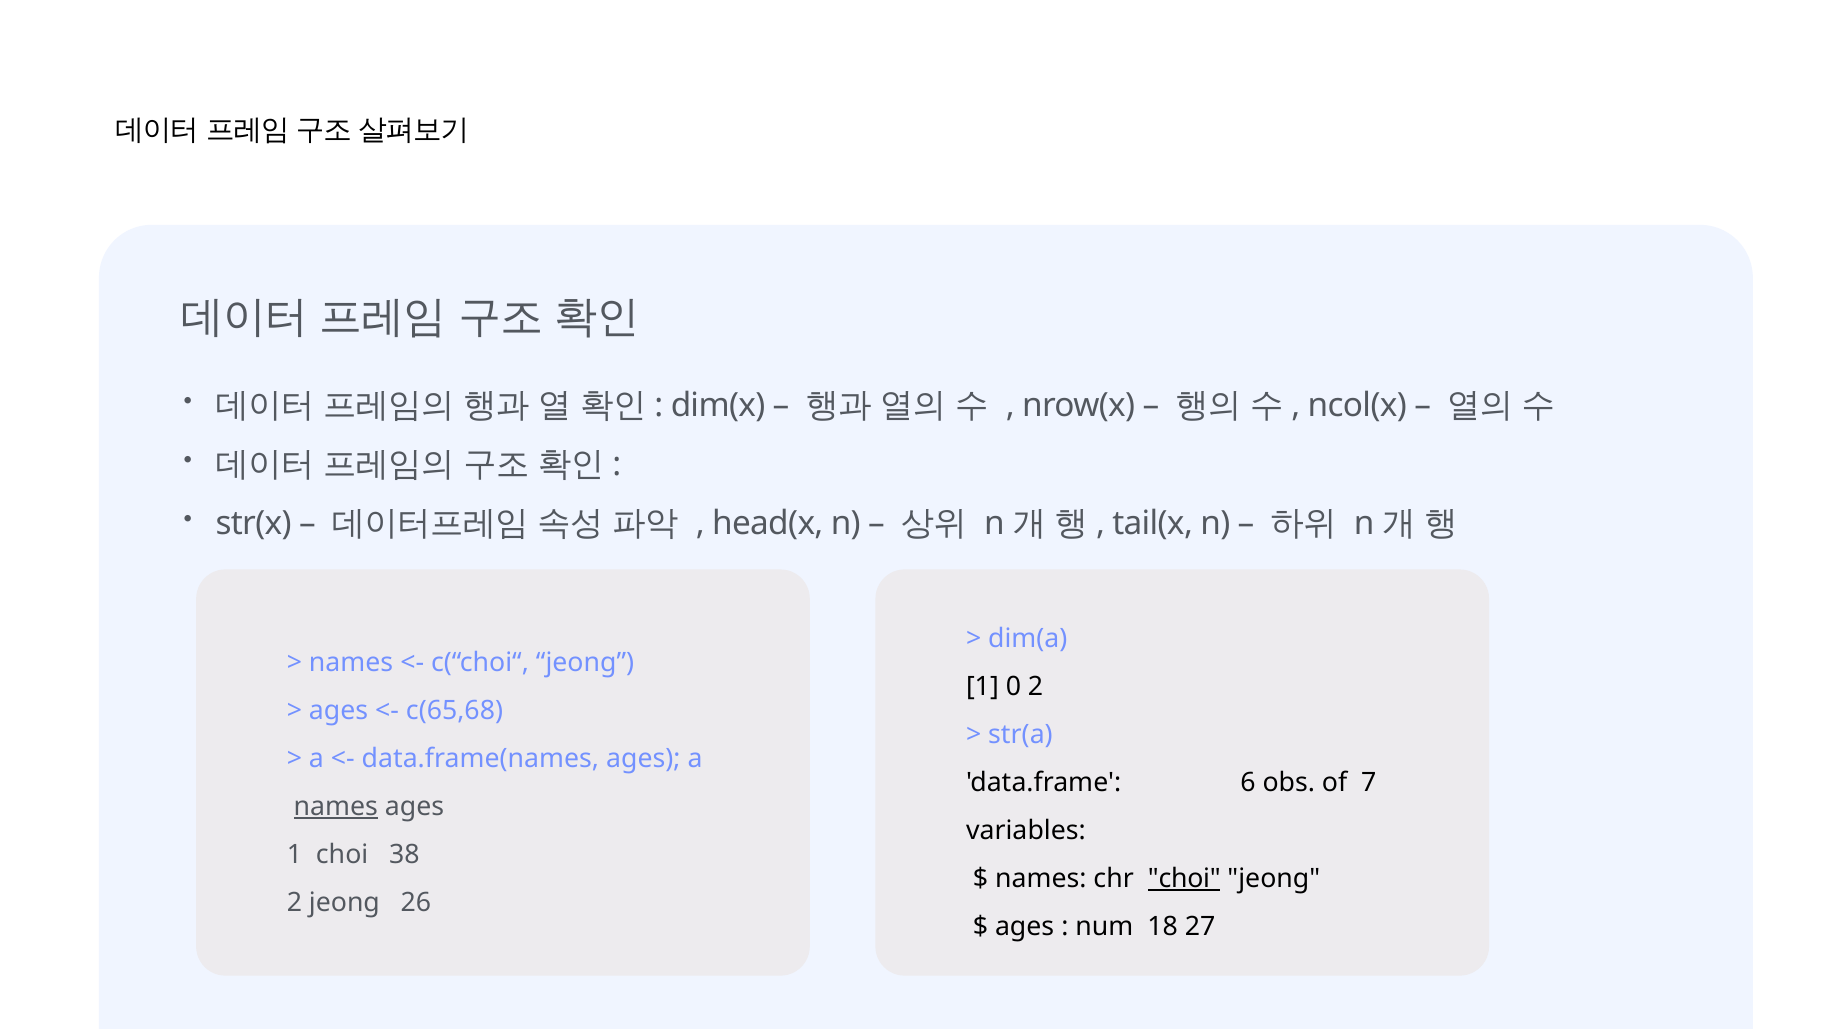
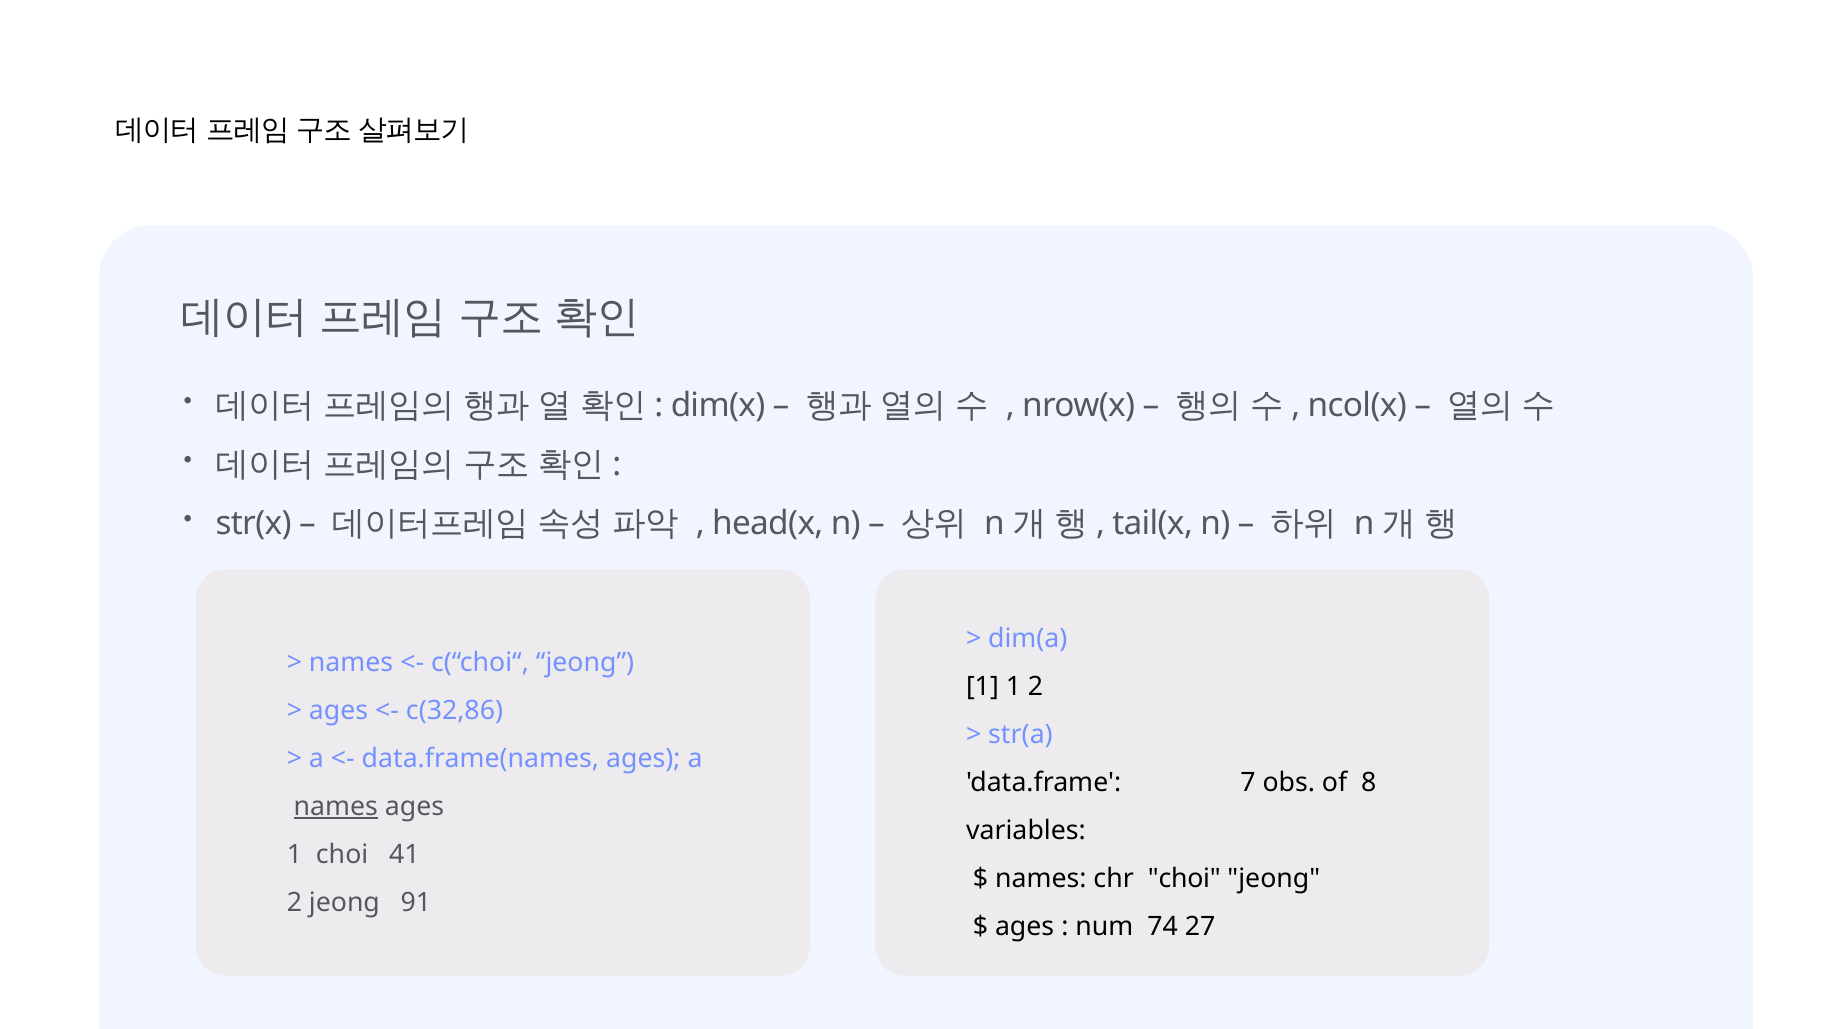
1 0: 0 -> 1 (1013, 686)
c(65,68: c(65,68 -> c(32,86 (455, 710)
6: 6 -> 7 (1248, 782)
7: 7 -> 8 (1369, 782)
38: 38 -> 41 (404, 854)
choi underline: present -> none (1184, 878)
26: 26 -> 91 (416, 902)
18: 18 -> 74 (1163, 926)
